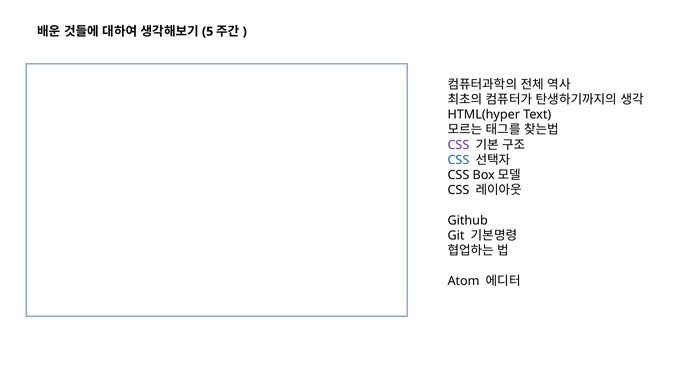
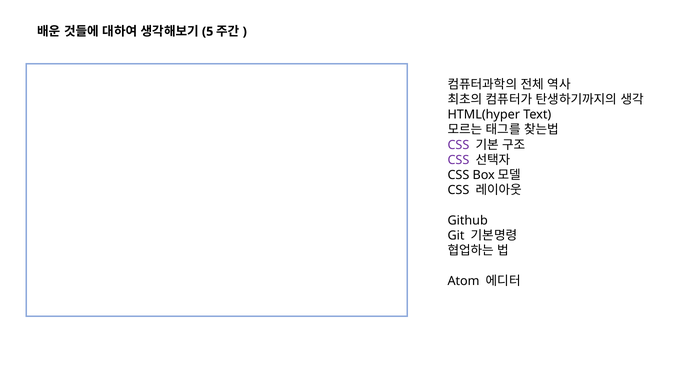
CSS colour: blue -> purple (458, 160)
